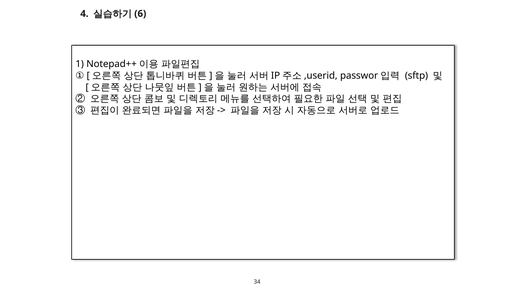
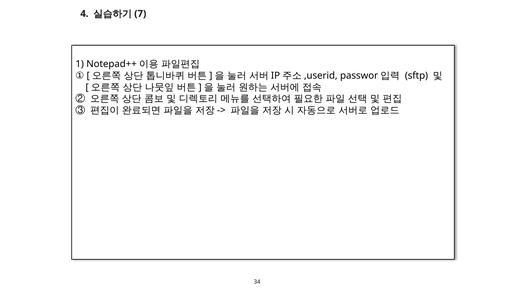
6: 6 -> 7 (140, 14)
